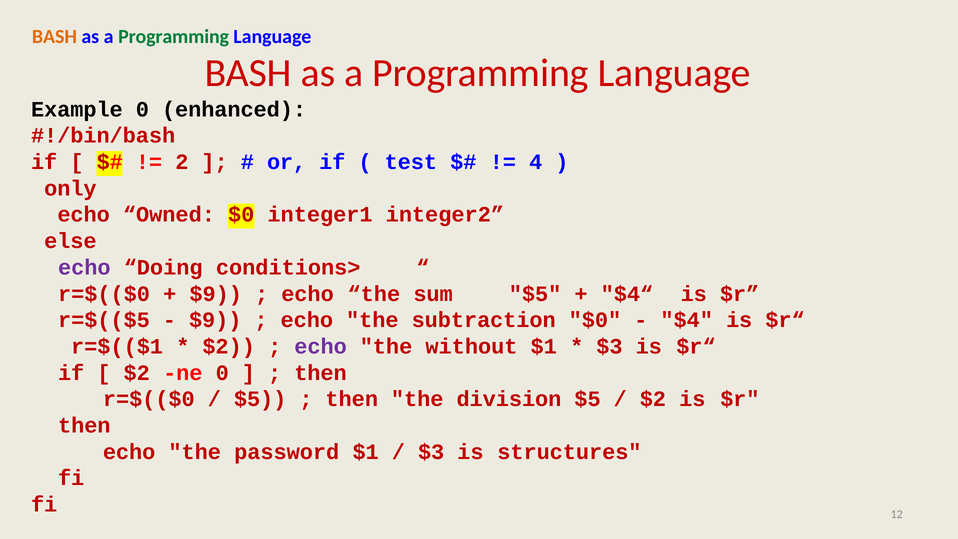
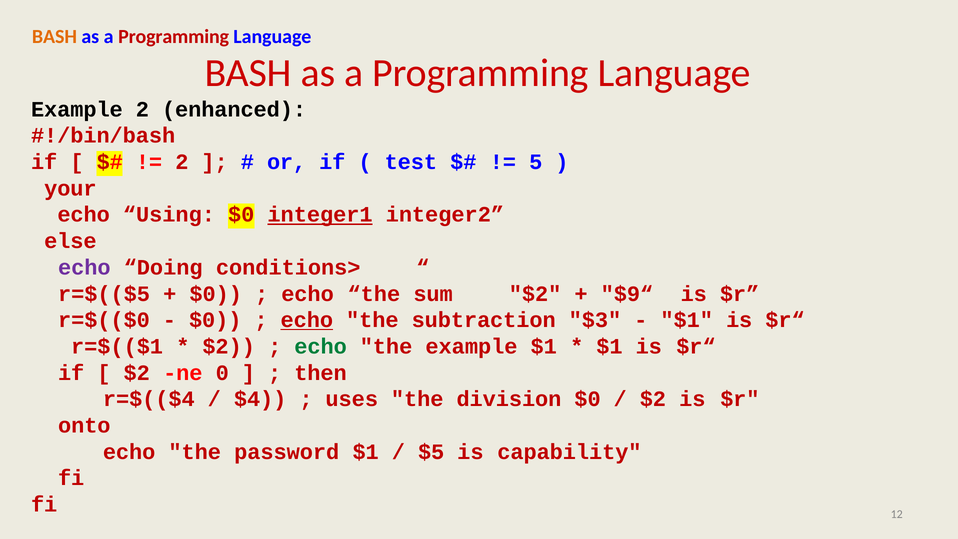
Programming colour: green -> red (174, 37)
Example 0: 0 -> 2 (142, 109)
4: 4 -> 5 (536, 162)
only: only -> your (70, 188)
Owned: Owned -> Using (169, 215)
integer1 underline: none -> present (320, 215)
r=$(($0: r=$(($0 -> r=$(($5 (104, 294)
$9: $9 -> $0 (216, 294)
sum $5: $5 -> $2 (535, 294)
$4“: $4“ -> $9“ (627, 294)
r=$(($5: r=$(($5 -> r=$(($0 (104, 320)
$9: $9 -> $0 (215, 320)
echo underline: none -> present (307, 320)
subtraction $0: $0 -> $3 (595, 320)
$4: $4 -> $1 (687, 320)
echo colour: purple -> green (321, 346)
the without: without -> example (471, 346)
$3: $3 -> $1 (609, 346)
r=$(($0: r=$(($0 -> r=$(($4 (149, 399)
$5: $5 -> $4 (260, 399)
then: then -> uses (352, 399)
division $5: $5 -> $0 (588, 399)
then: then -> onto (84, 425)
$3: $3 -> $5 (431, 452)
structures: structures -> capability (569, 452)
